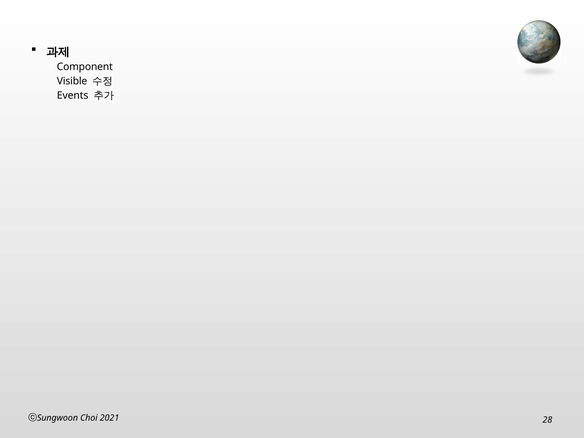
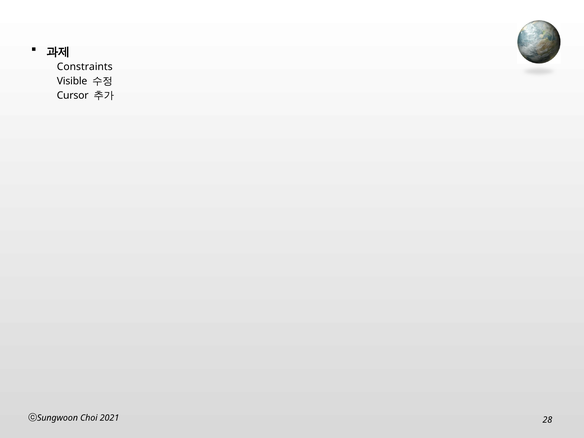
Component: Component -> Constraints (85, 67)
Events: Events -> Cursor (73, 95)
